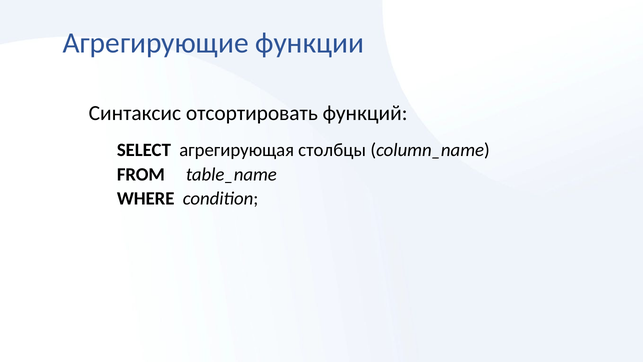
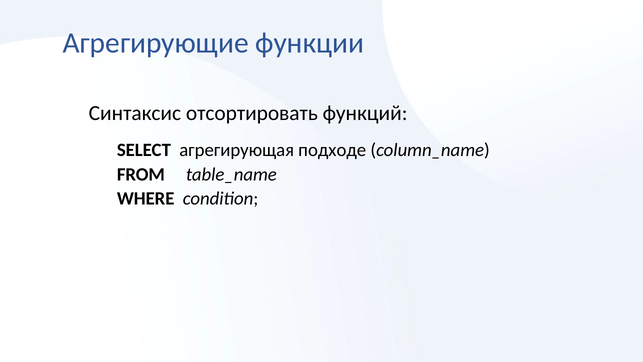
столбцы: столбцы -> подходе (332, 150)
